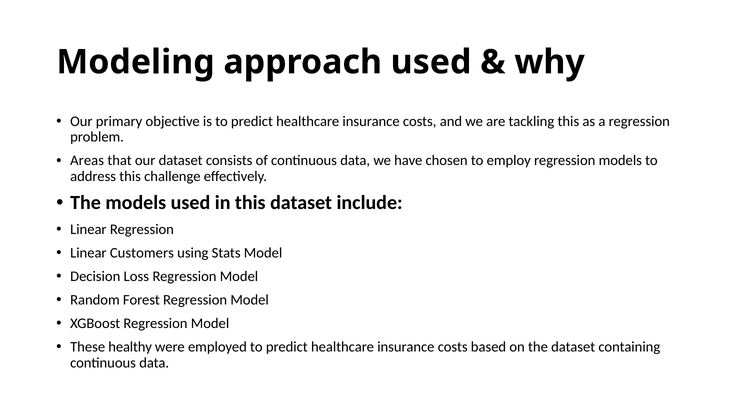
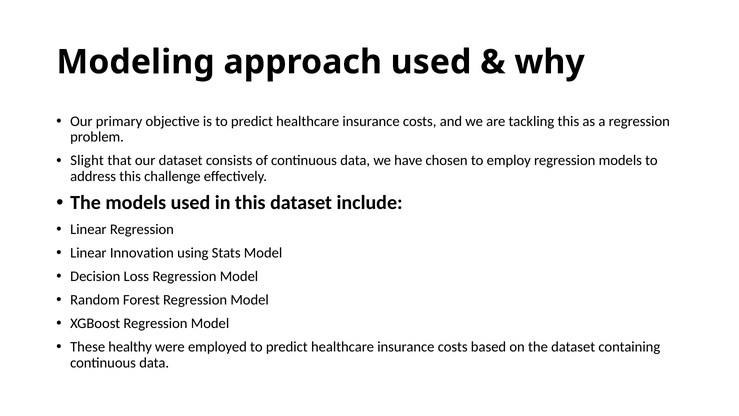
Areas: Areas -> Slight (87, 161)
Customers: Customers -> Innovation (142, 253)
